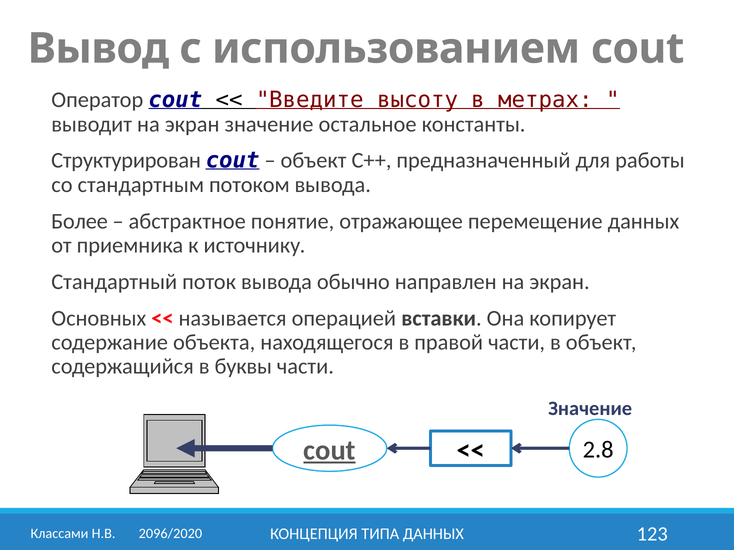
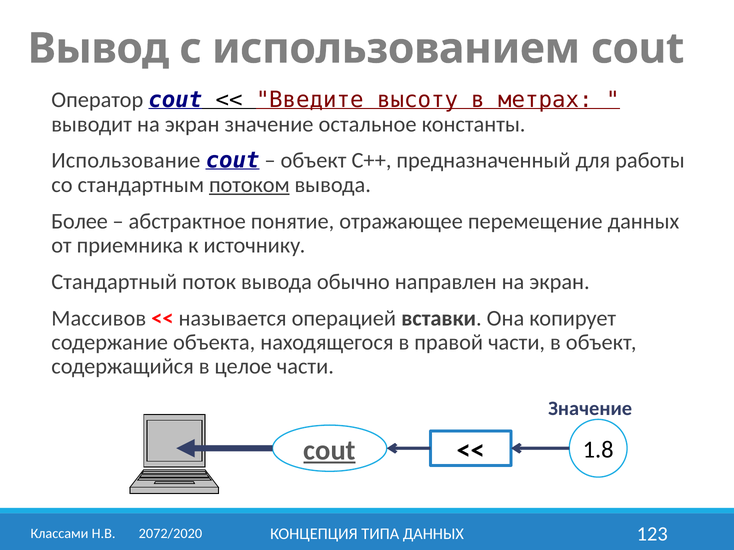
Структурирован: Структурирован -> Использование (126, 161)
потоком underline: none -> present (249, 185)
Основных: Основных -> Массивов (99, 318)
буквы: буквы -> целое (243, 367)
2.8: 2.8 -> 1.8 (598, 450)
2096/2020: 2096/2020 -> 2072/2020 (170, 534)
